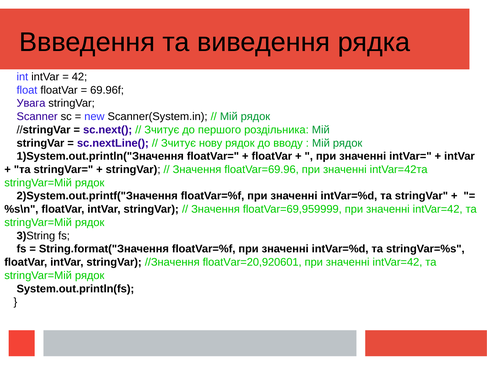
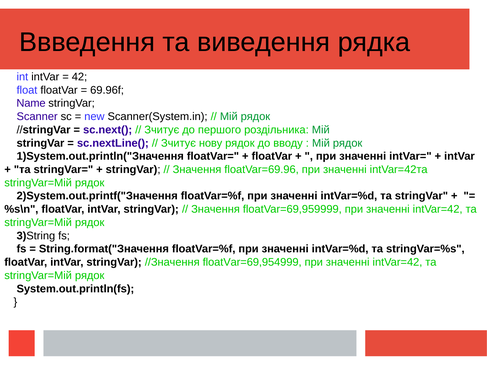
Увага: Увага -> Name (31, 103)
floatVar=20,920601: floatVar=20,920601 -> floatVar=69,954999 (252, 262)
